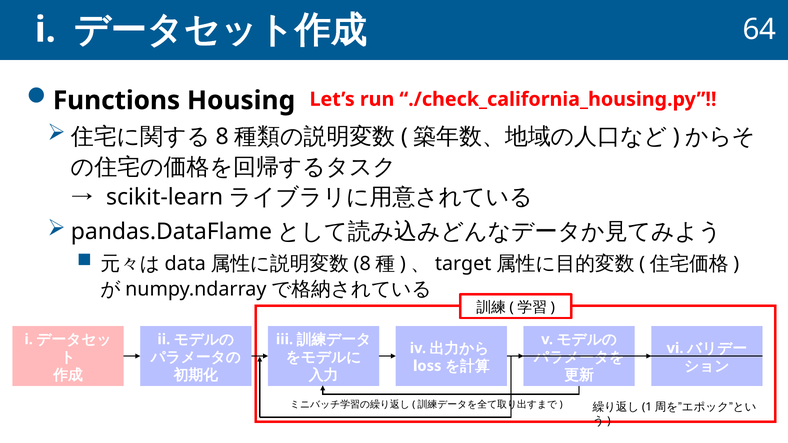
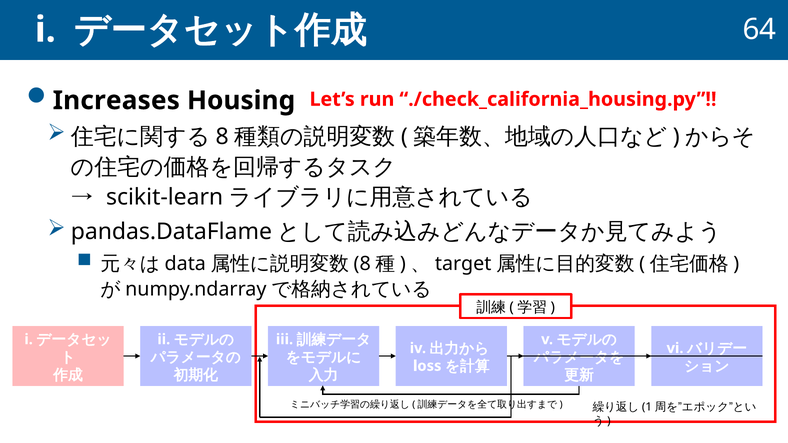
Functions: Functions -> Increases (116, 101)
